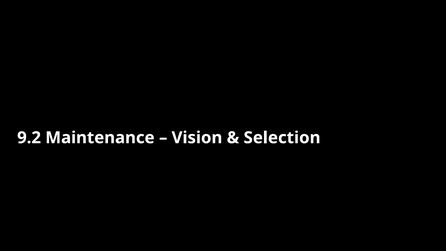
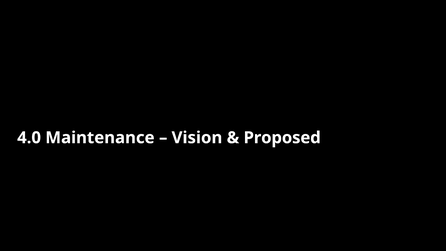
9.2: 9.2 -> 4.0 (29, 138)
Selection: Selection -> Proposed (282, 138)
